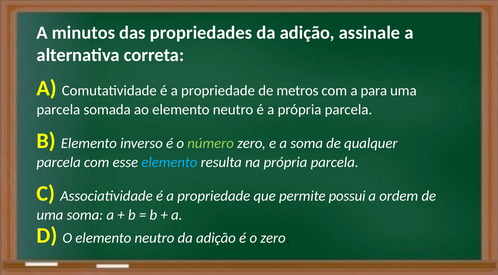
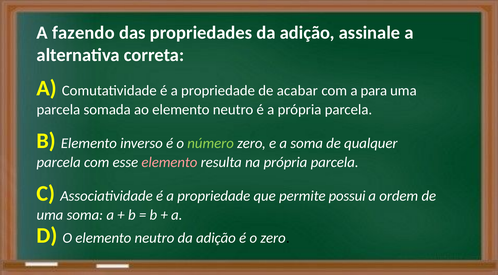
minutos: minutos -> fazendo (83, 33)
metros: metros -> acabar (297, 91)
elemento colour: light blue -> pink (169, 163)
